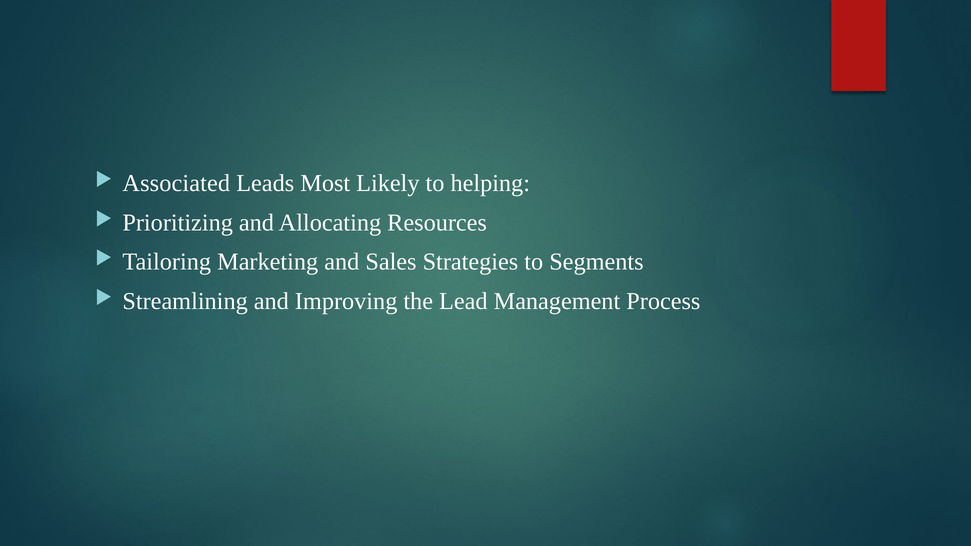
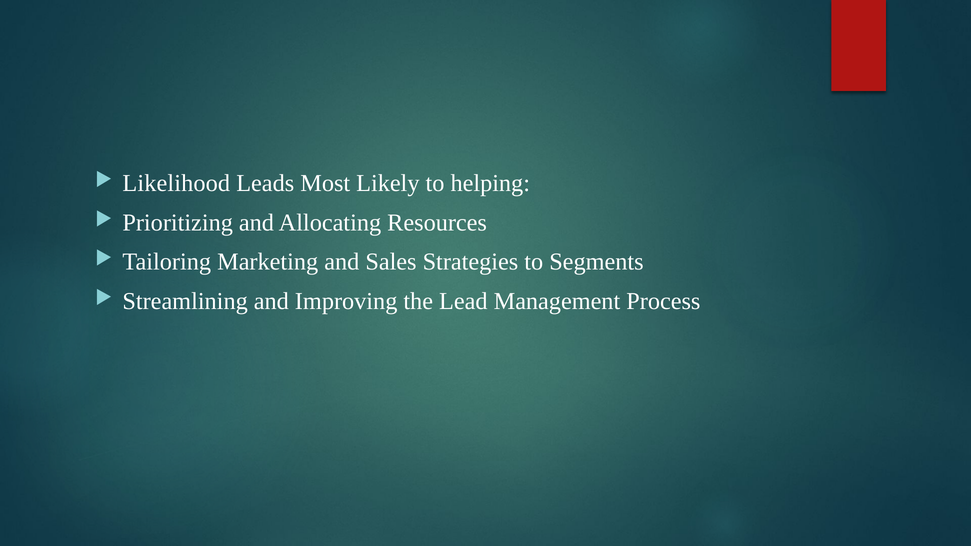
Associated: Associated -> Likelihood (176, 183)
